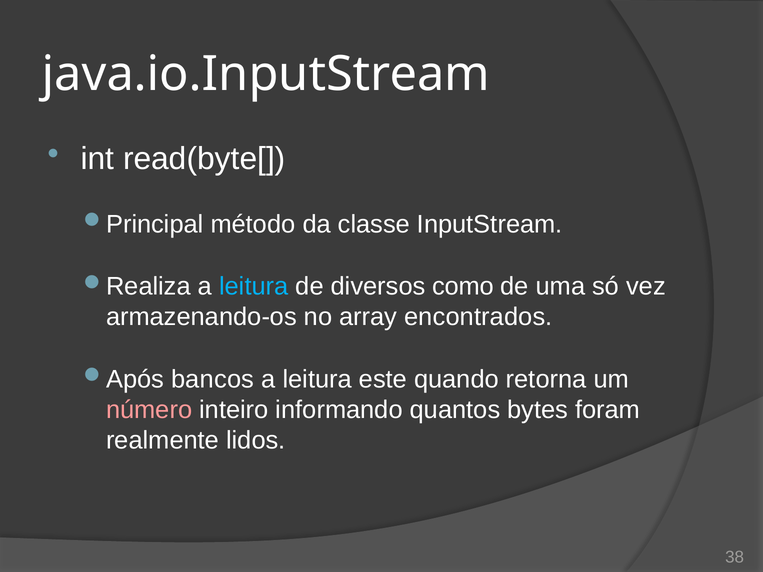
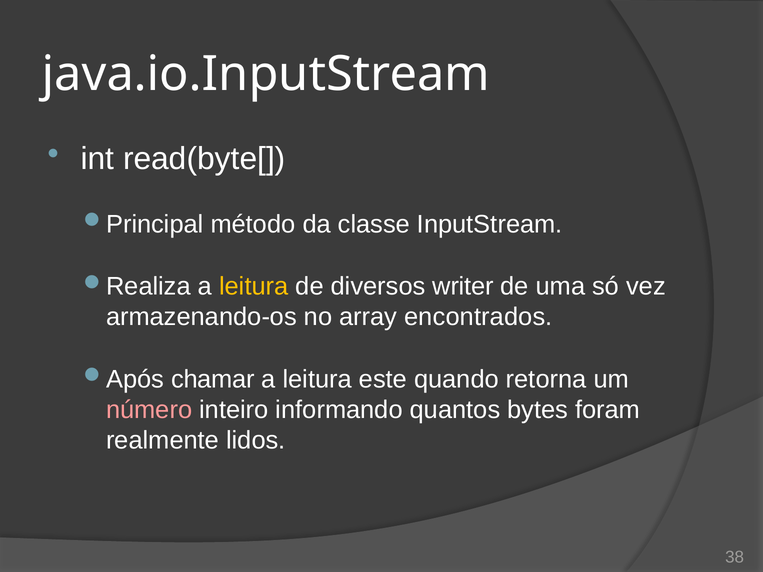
leitura colour: light blue -> yellow (254, 287)
como: como -> writer (463, 287)
bancos: bancos -> chamar (213, 379)
